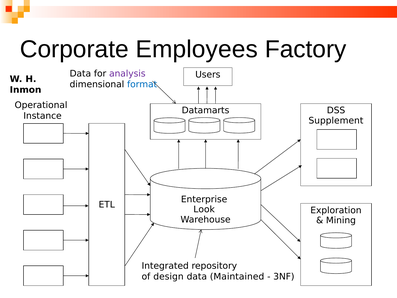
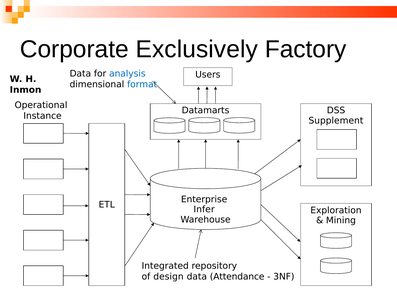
Employees: Employees -> Exclusively (197, 49)
analysis colour: purple -> blue (127, 74)
Look: Look -> Infer (204, 209)
Maintained: Maintained -> Attendance (237, 276)
